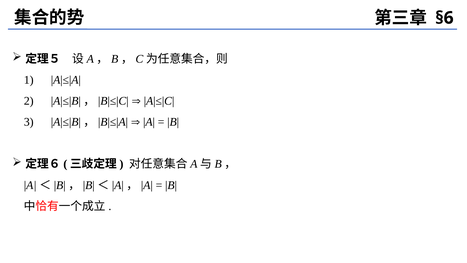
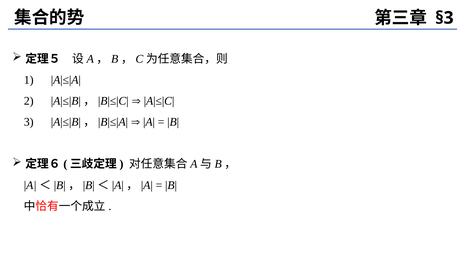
§6: §6 -> §3 (444, 18)
